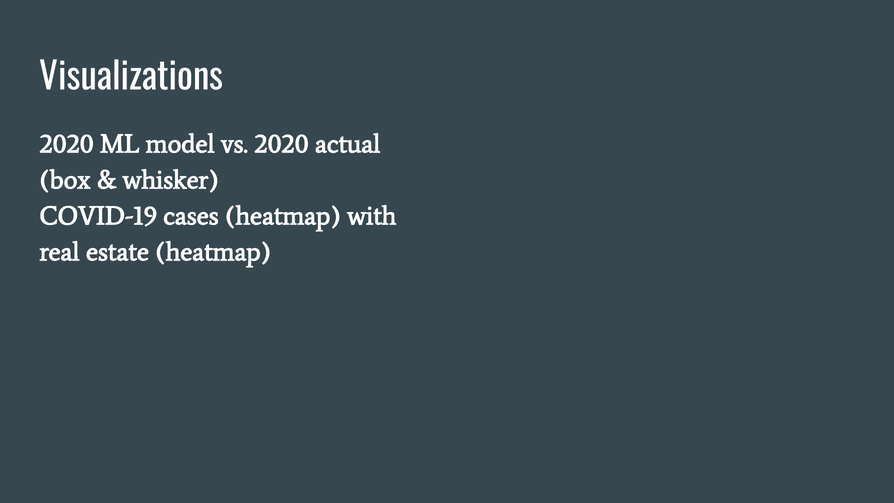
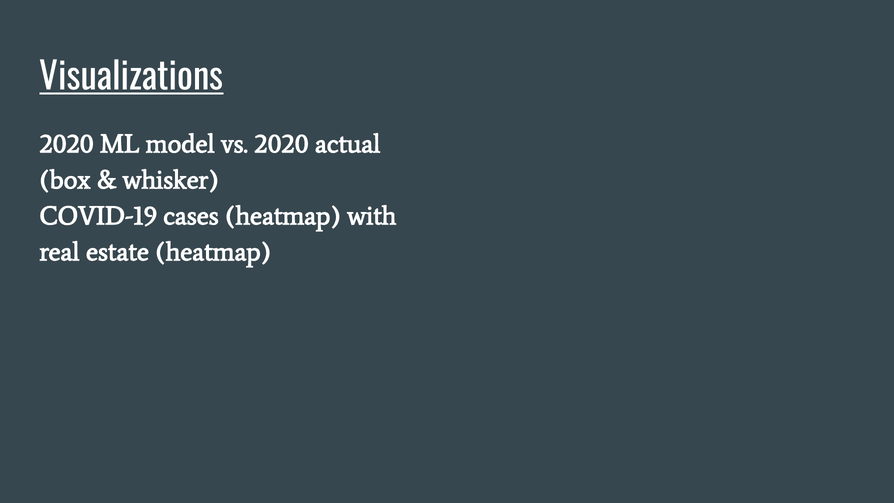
Visualizations underline: none -> present (131, 77)
